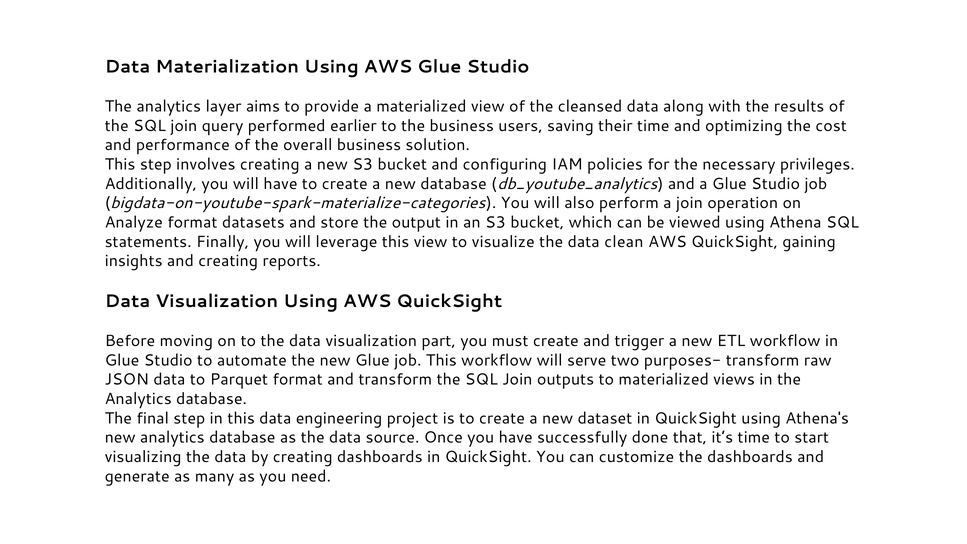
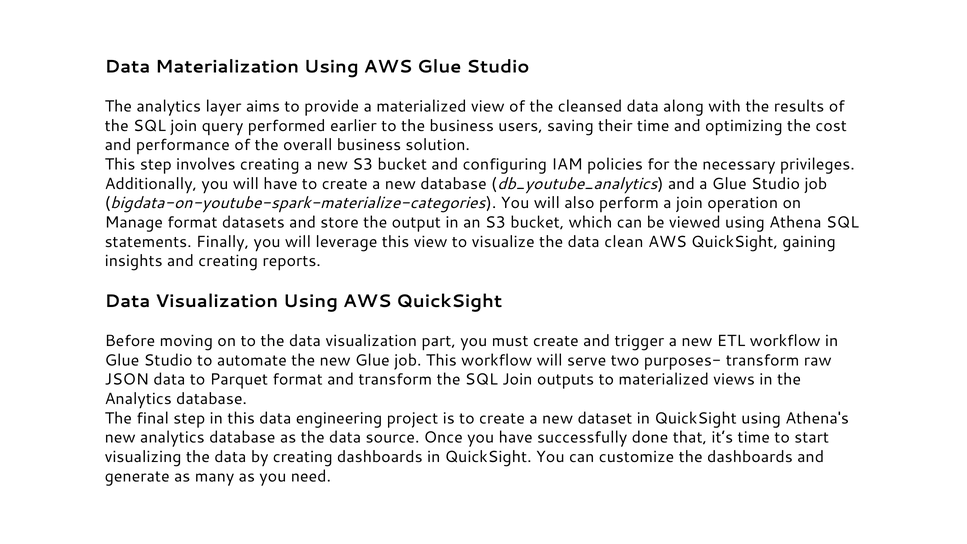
Analyze: Analyze -> Manage (134, 222)
